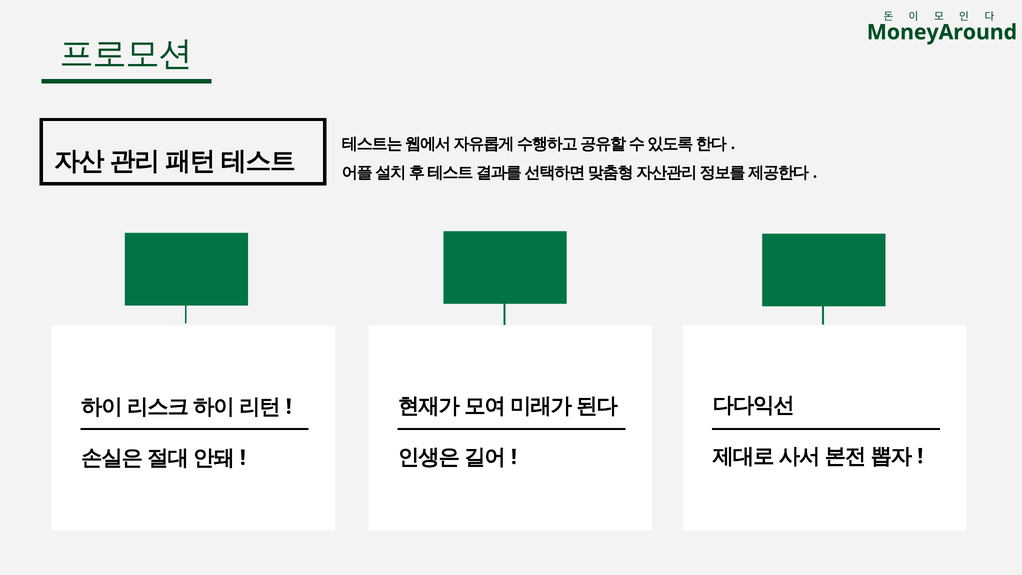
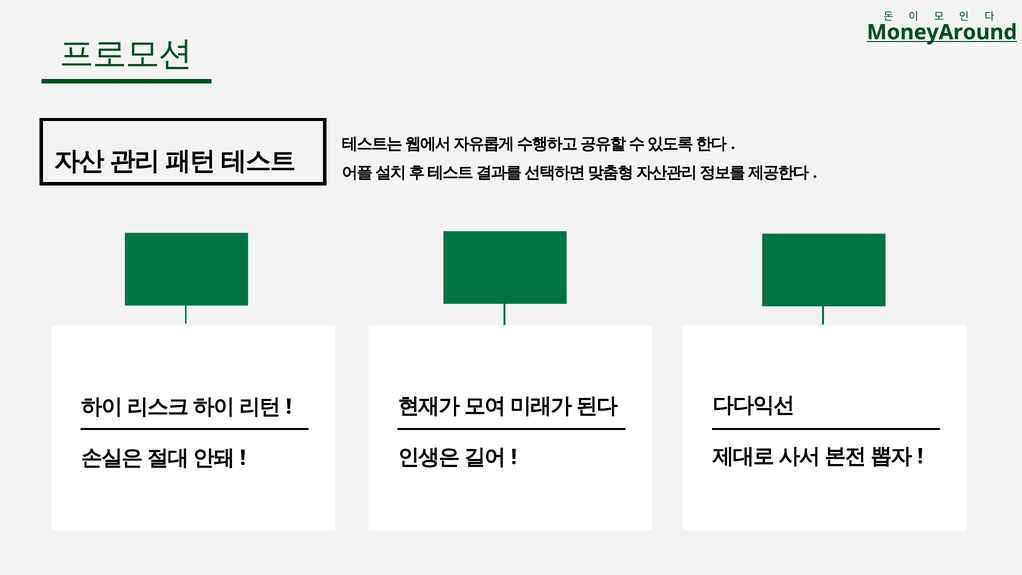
MoneyAround underline: none -> present (942, 32)
